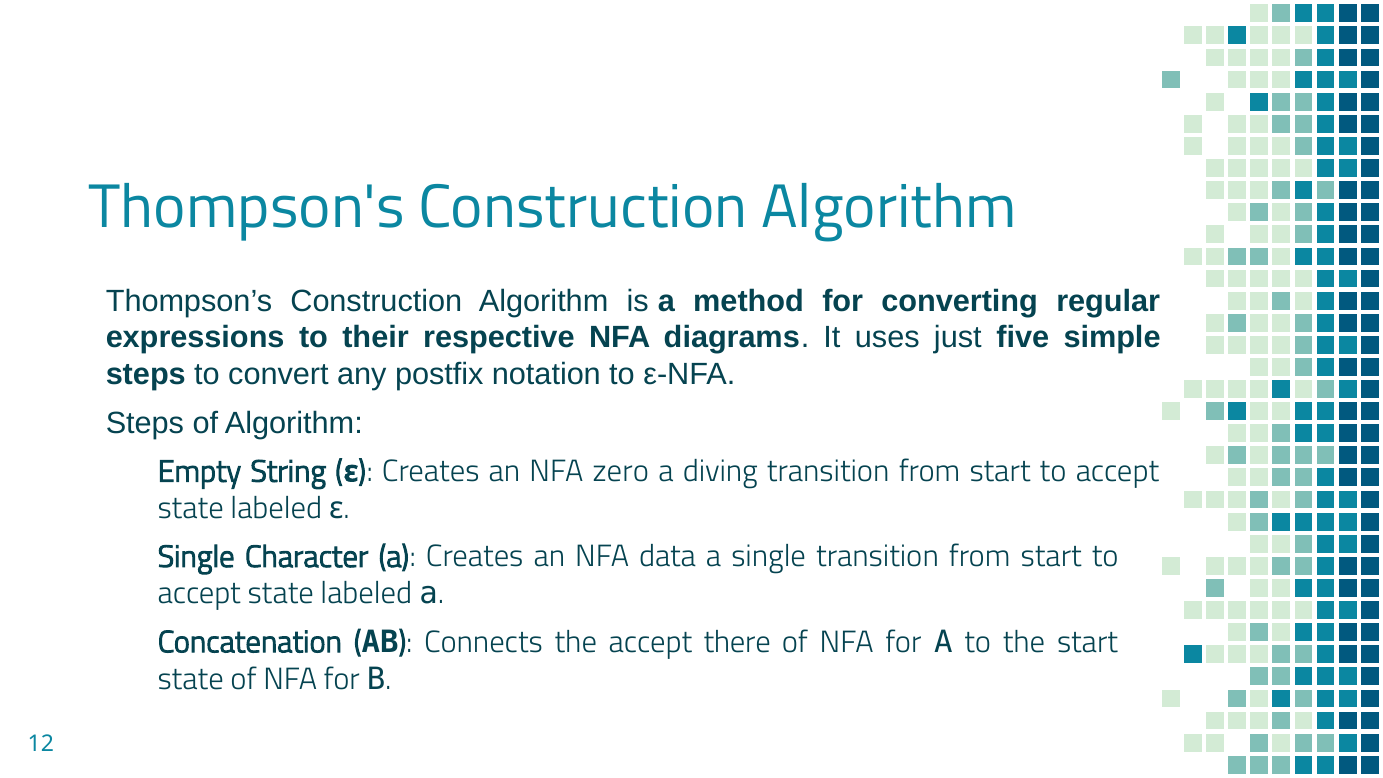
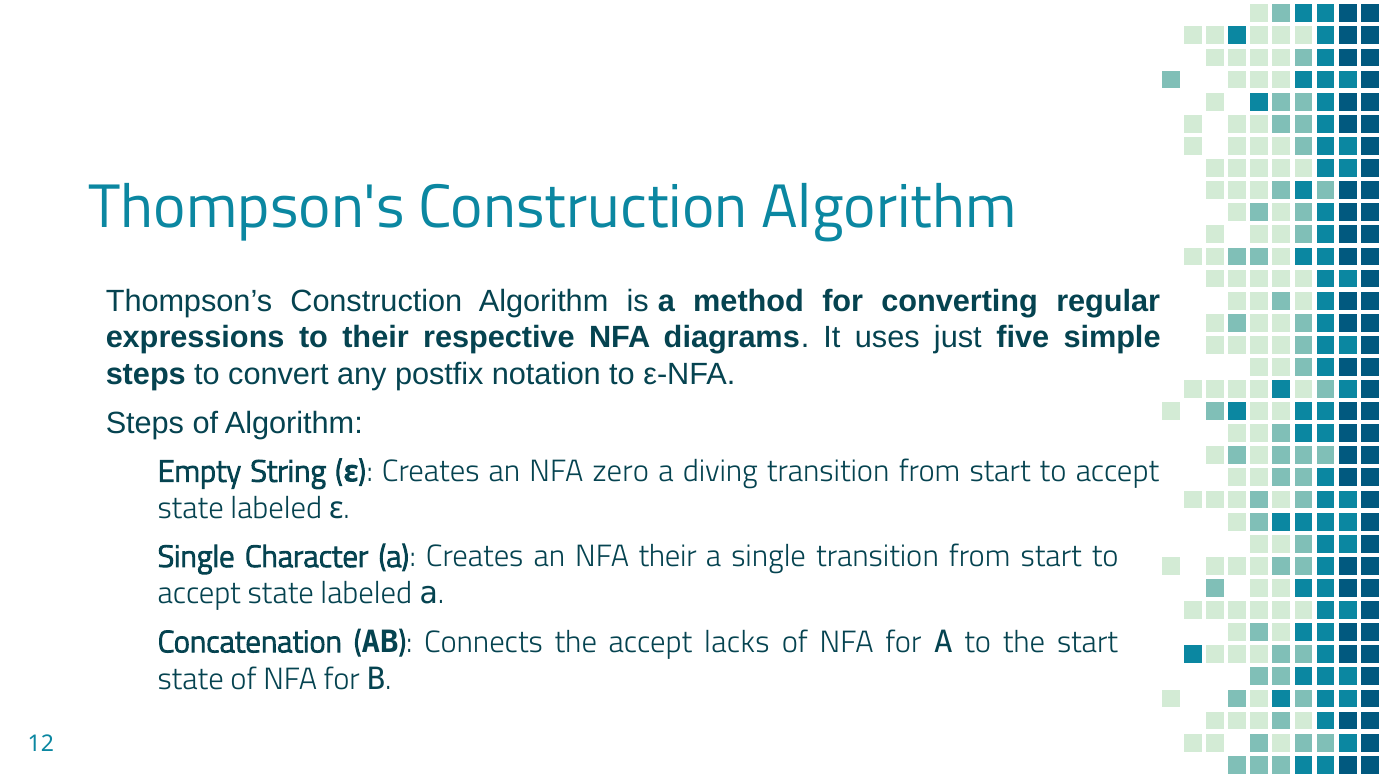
NFA data: data -> their (668, 557)
there: there -> lacks (737, 642)
